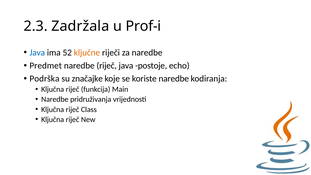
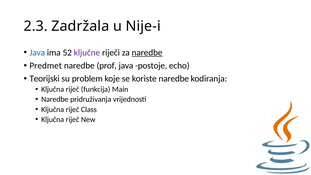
Prof-i: Prof-i -> Nije-i (143, 26)
ključne colour: orange -> purple (87, 53)
naredbe underline: none -> present (147, 53)
naredbe riječ: riječ -> prof (107, 66)
Podrška: Podrška -> Teorijski (45, 79)
značajke: značajke -> problem (87, 79)
